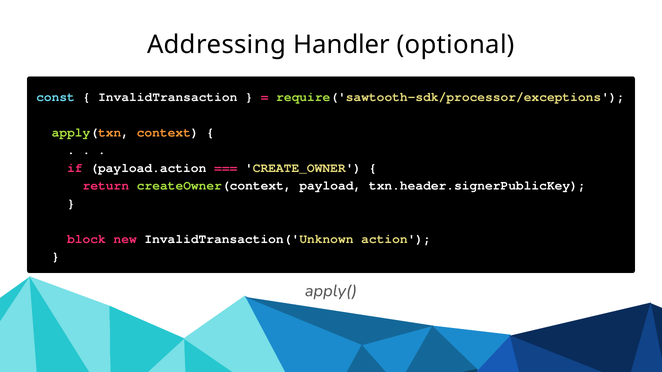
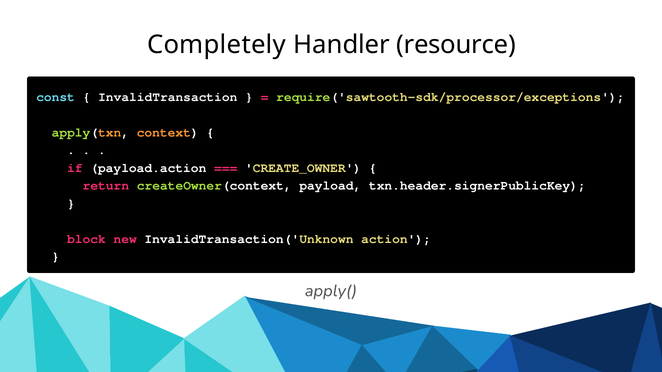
Addressing: Addressing -> Completely (217, 45)
optional: optional -> resource (456, 45)
